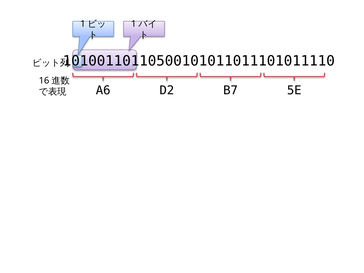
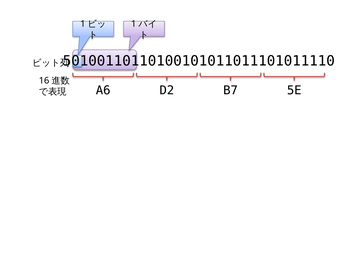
10100110110500101011011101011110: 10100110110500101011011101011110 -> 50100110110100101011011101011110 (199, 61)
